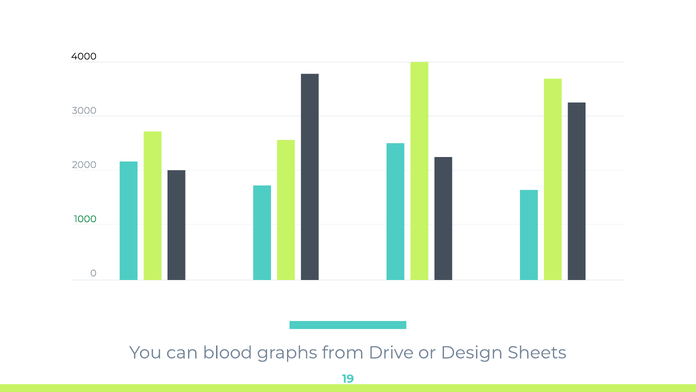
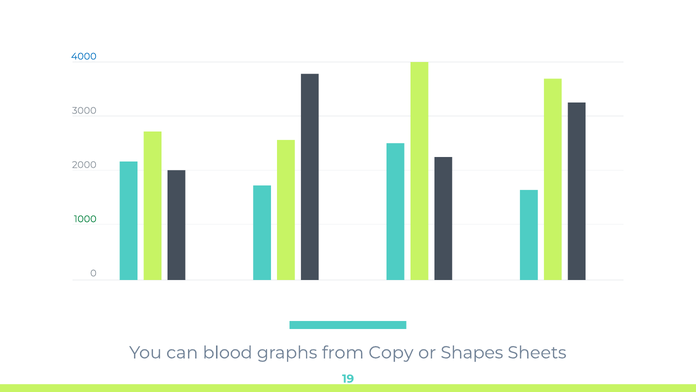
4000 colour: black -> blue (84, 56)
Drive: Drive -> Copy (391, 352)
Design: Design -> Shapes (472, 352)
